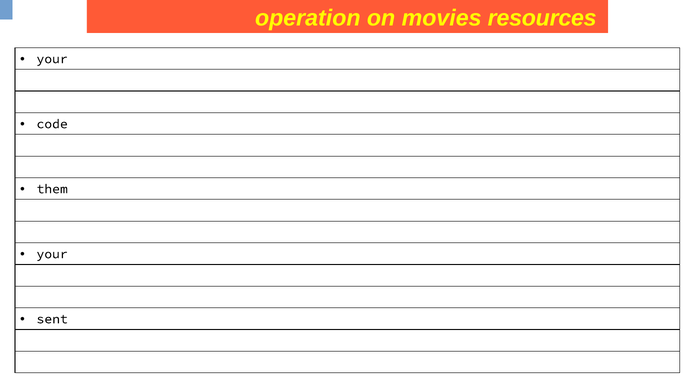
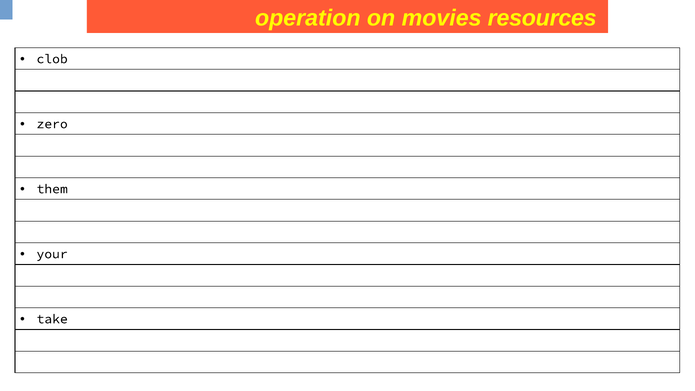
your: your -> clob (52, 59)
code: code -> zero (52, 124)
sent: sent -> take (52, 319)
